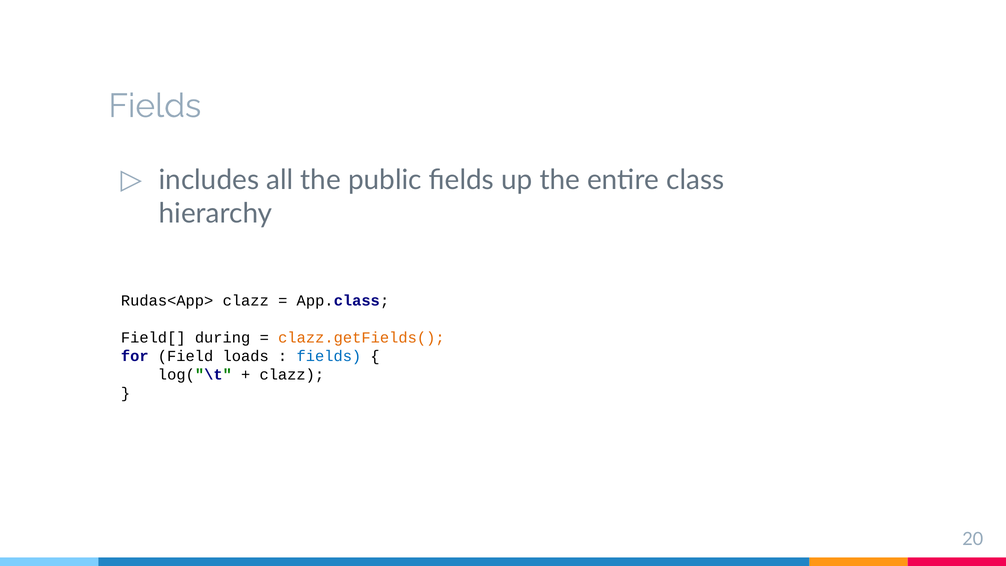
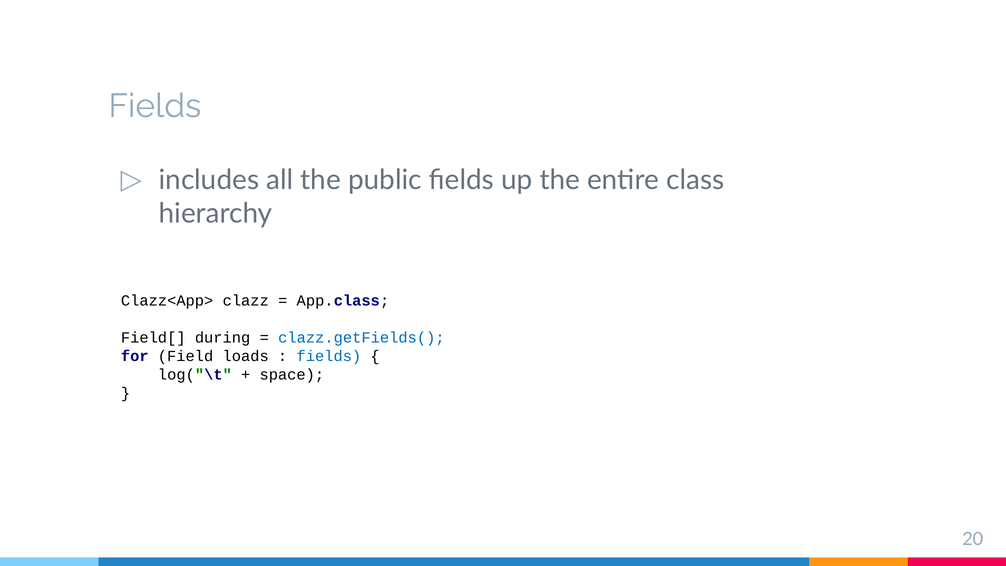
Rudas<App>: Rudas<App> -> Clazz<App> (167, 301)
clazz.getFields( colour: orange -> blue (361, 338)
clazz: clazz -> space (292, 375)
